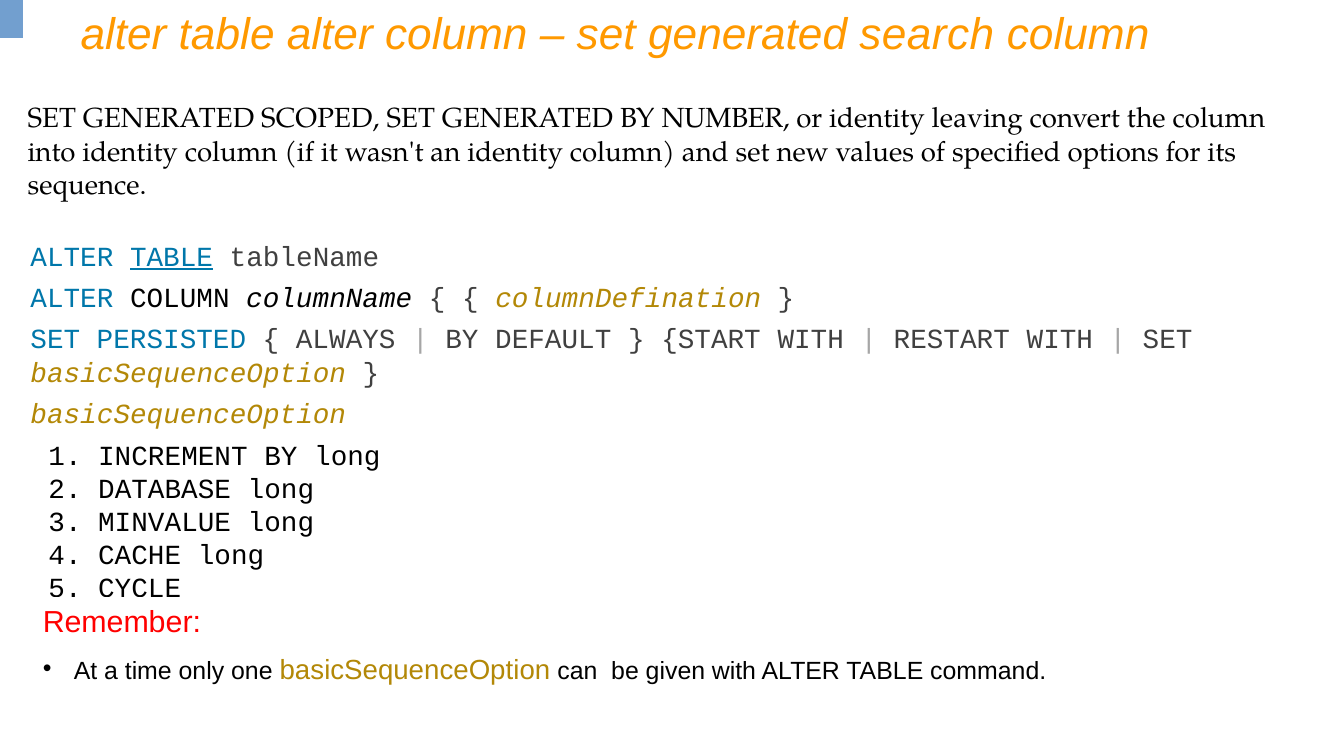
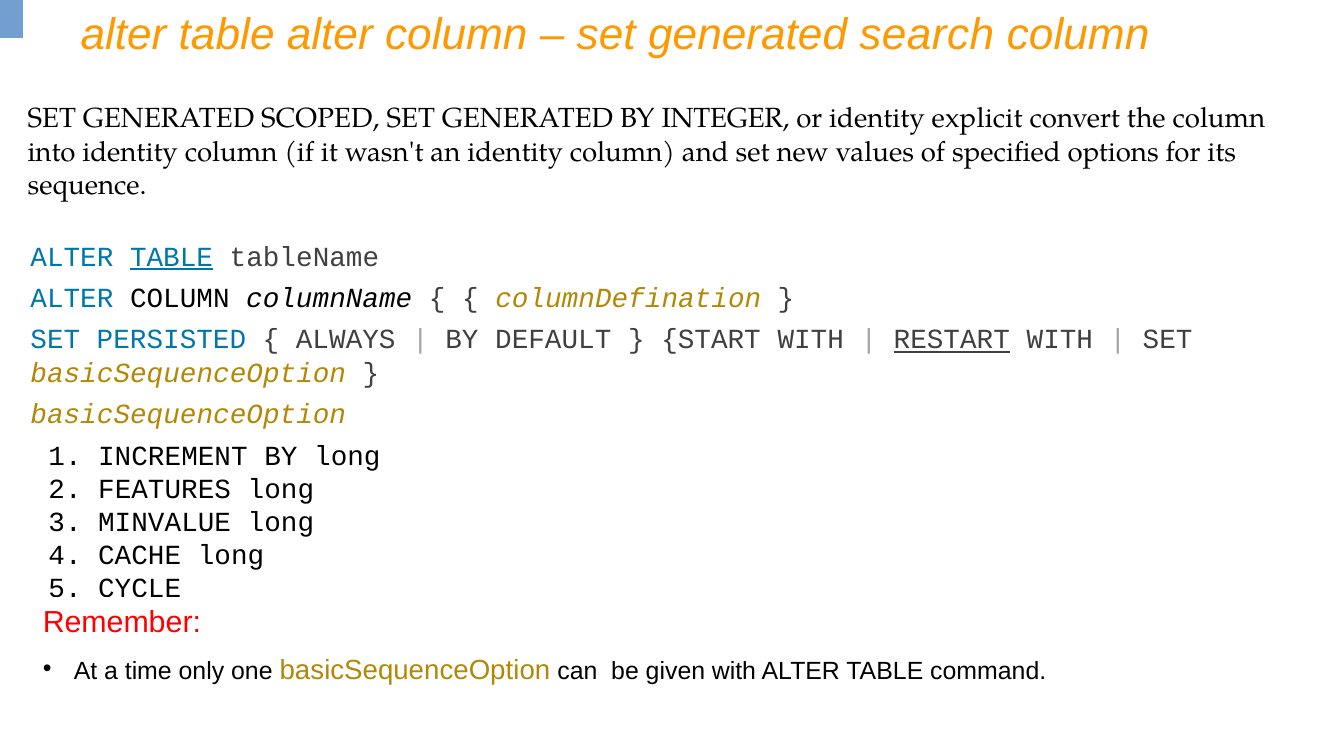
NUMBER: NUMBER -> INTEGER (726, 119)
leaving: leaving -> explicit (977, 119)
RESTART underline: none -> present (952, 340)
DATABASE: DATABASE -> FEATURES (165, 489)
